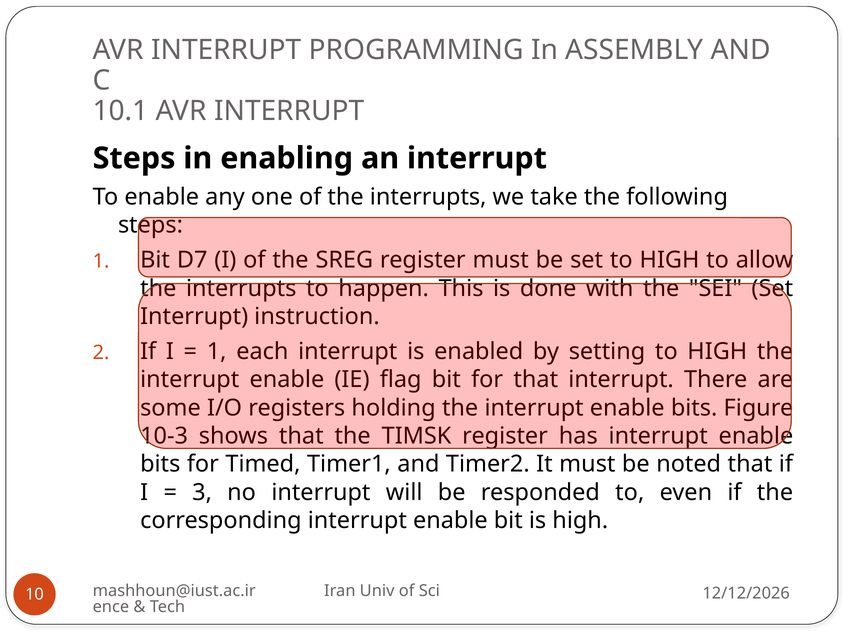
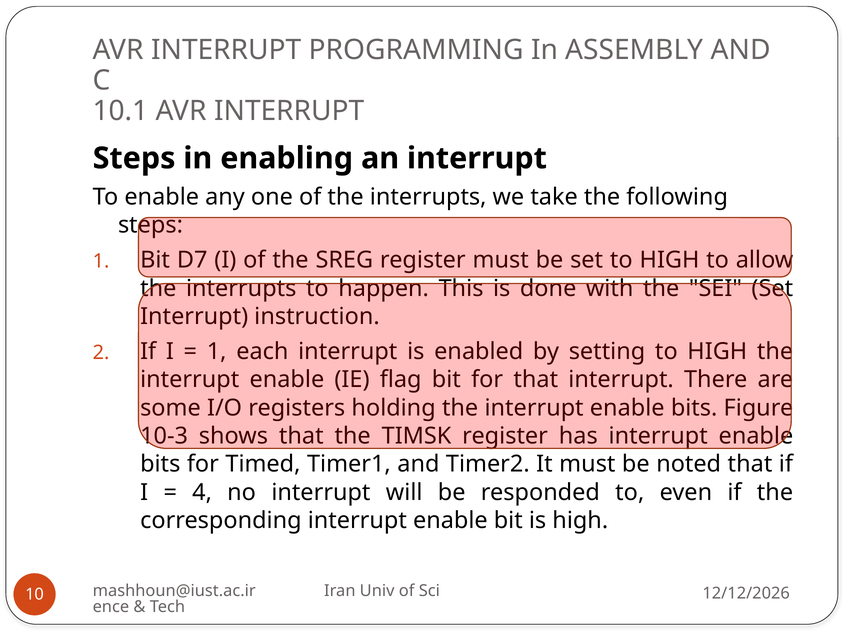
3: 3 -> 4 (202, 492)
